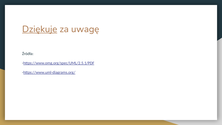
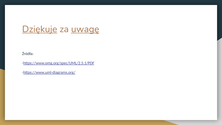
uwagę underline: none -> present (85, 29)
